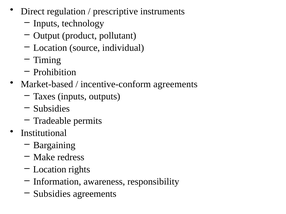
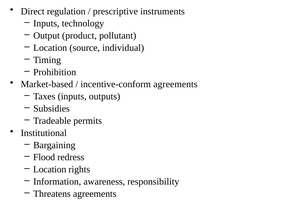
Make: Make -> Flood (44, 158)
Subsidies: Subsidies -> Threatens (52, 194)
